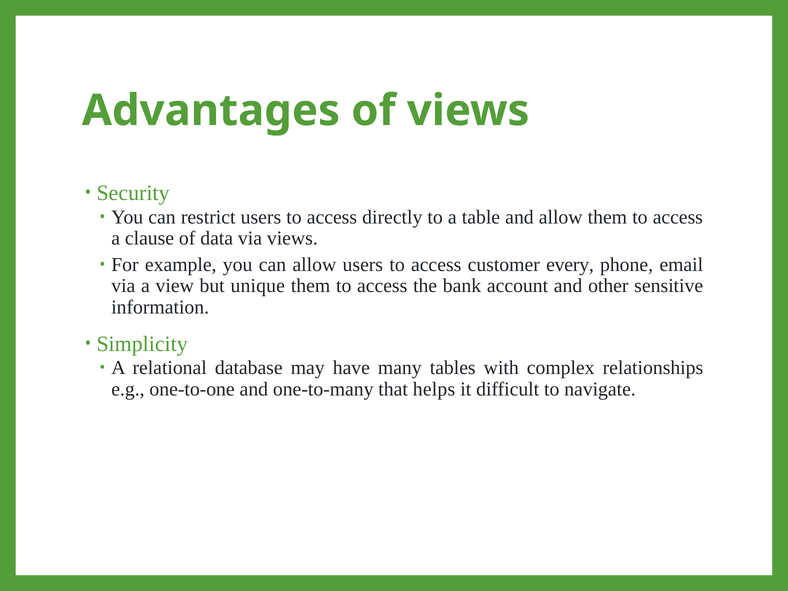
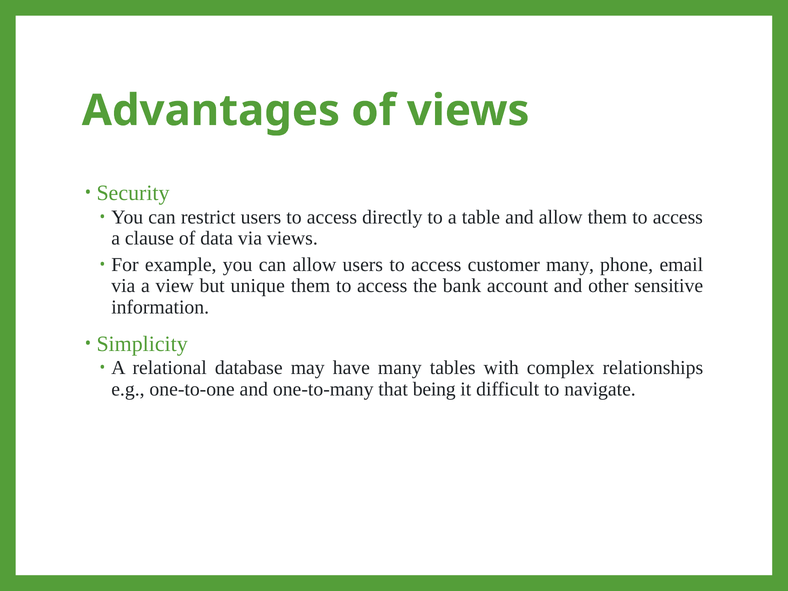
customer every: every -> many (570, 265)
helps: helps -> being (434, 389)
